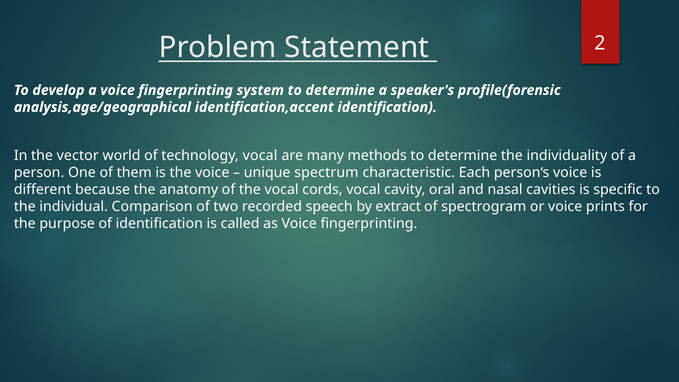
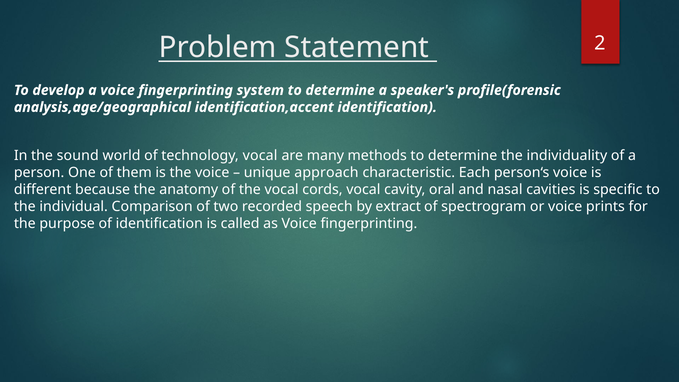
vector: vector -> sound (78, 155)
spectrum: spectrum -> approach (326, 172)
